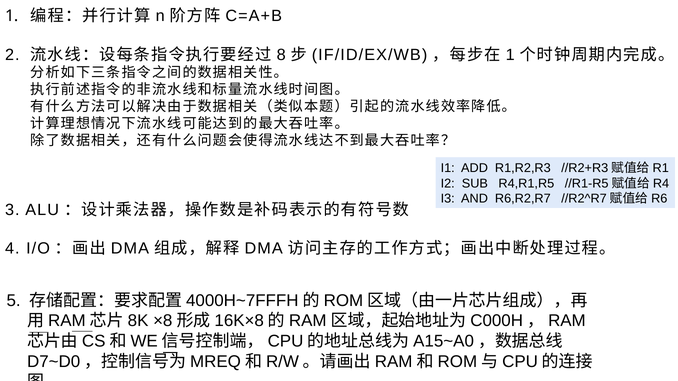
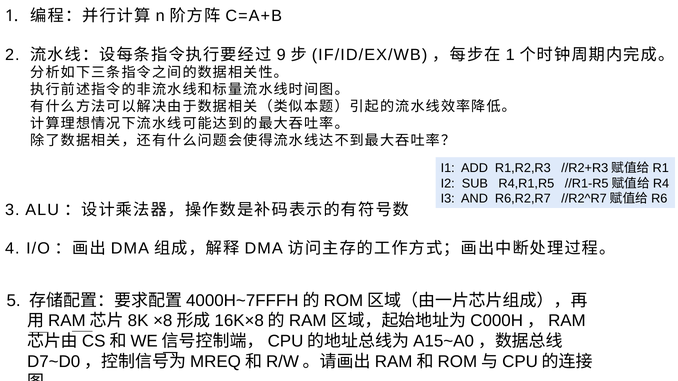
8: 8 -> 9 (281, 55)
